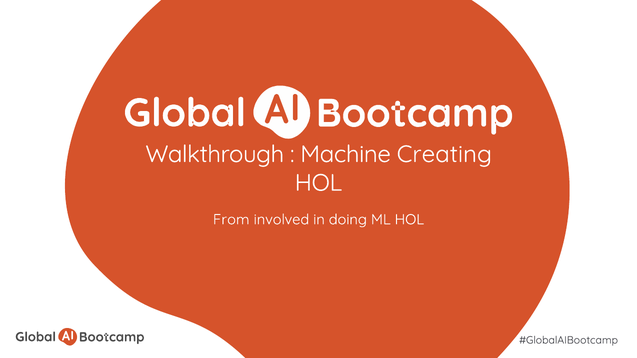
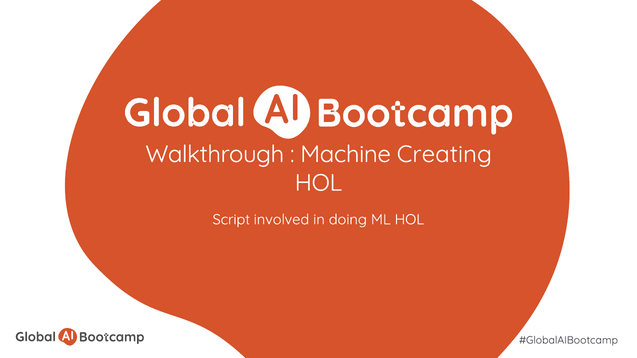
From: From -> Script (231, 220)
